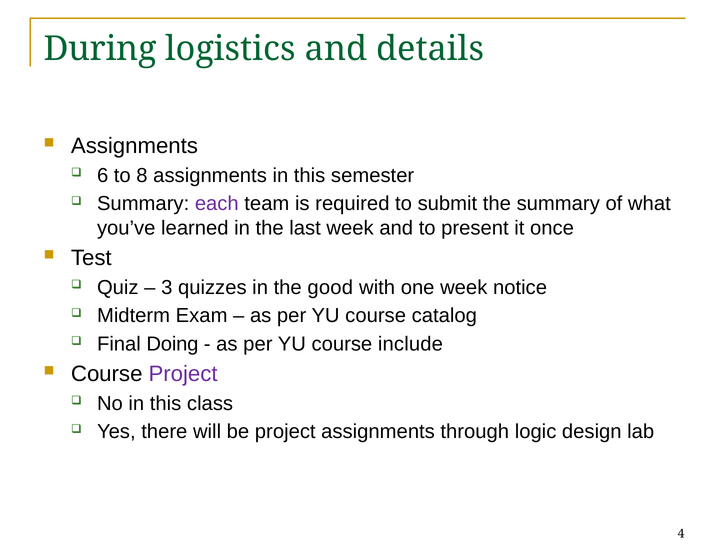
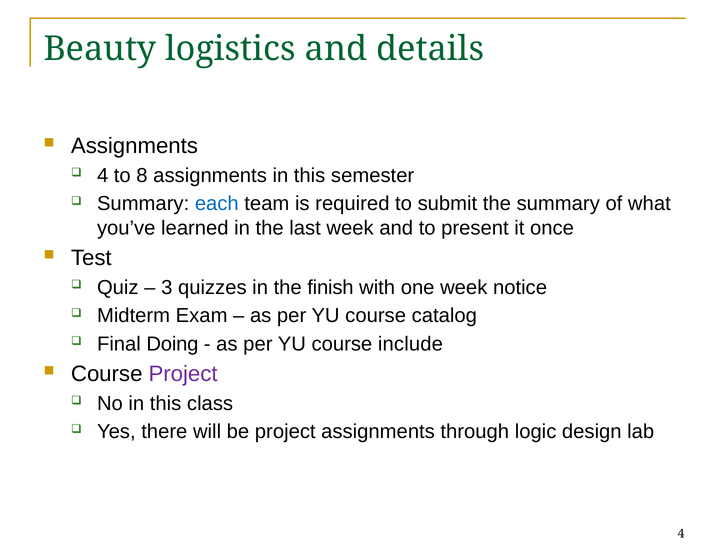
During: During -> Beauty (100, 49)
6: 6 -> 4 (103, 175)
each colour: purple -> blue (217, 204)
good: good -> finish (330, 287)
